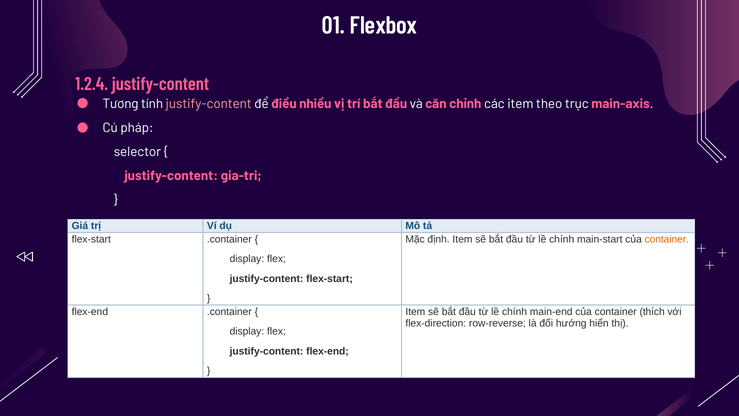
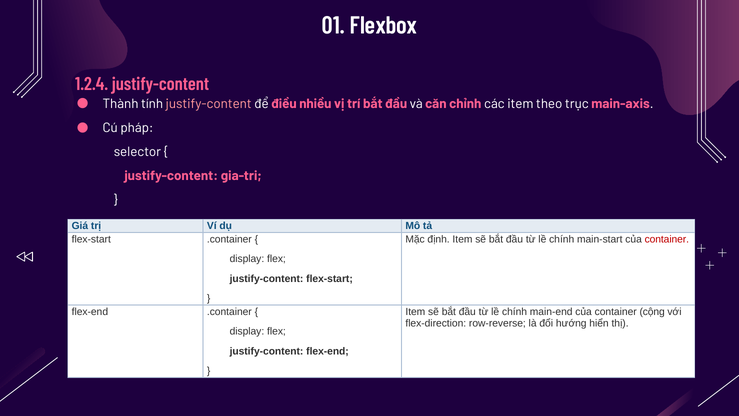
Tương: Tương -> Thành (120, 104)
container colour: orange -> red (667, 239)
thích: thích -> cộng (652, 312)
